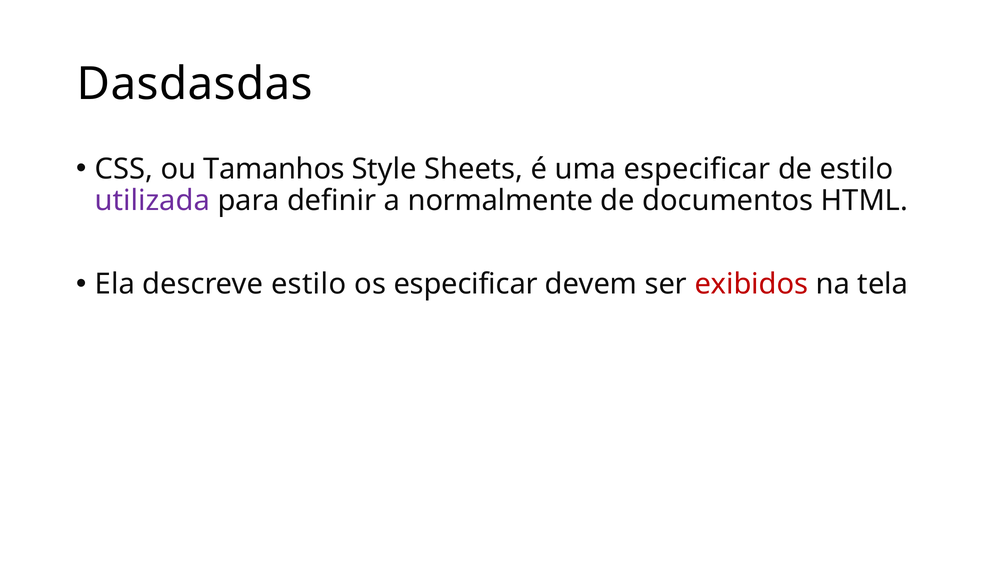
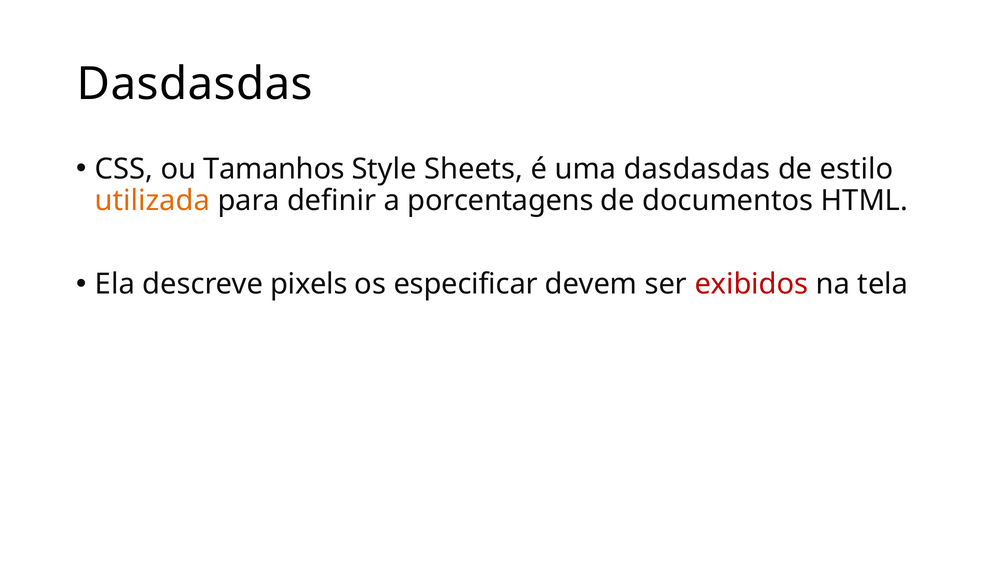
uma especificar: especificar -> dasdasdas (697, 169)
utilizada colour: purple -> orange (152, 200)
normalmente: normalmente -> porcentagens (500, 200)
descreve estilo: estilo -> pixels (309, 284)
